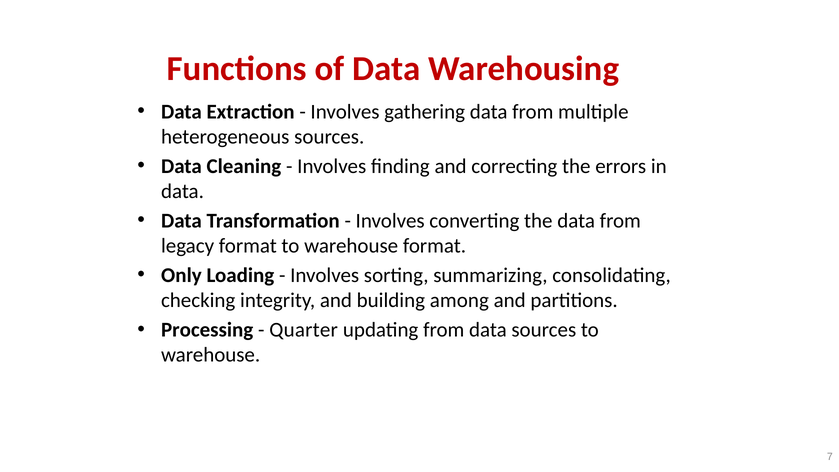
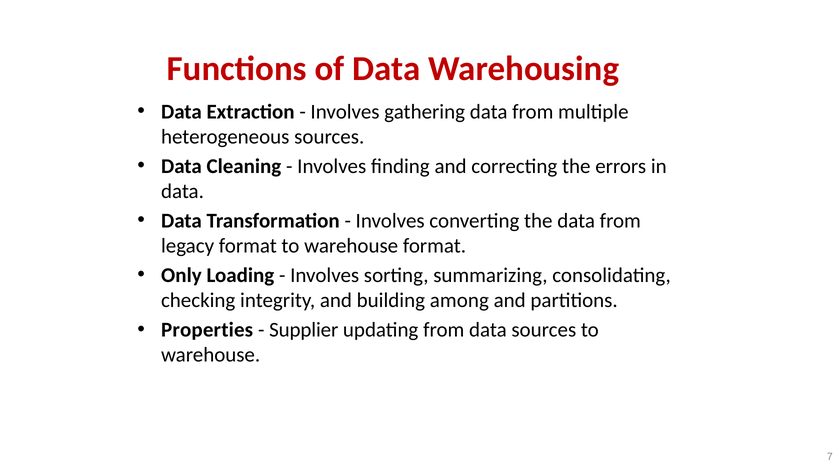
Processing: Processing -> Properties (207, 330)
Quarter: Quarter -> Supplier (304, 330)
